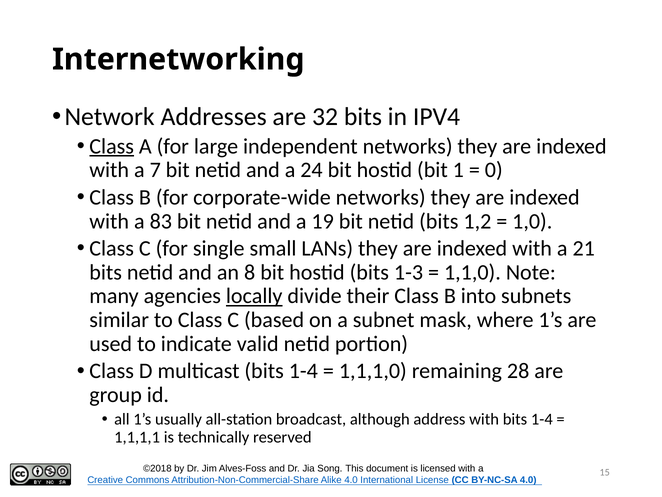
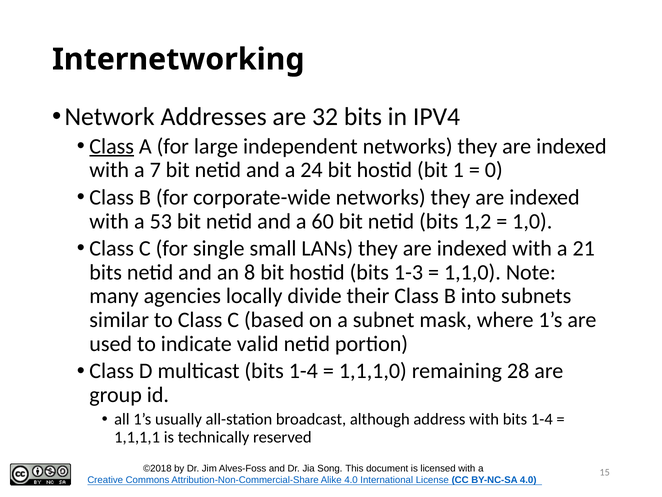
83: 83 -> 53 (161, 221)
19: 19 -> 60 (323, 221)
locally underline: present -> none (254, 296)
